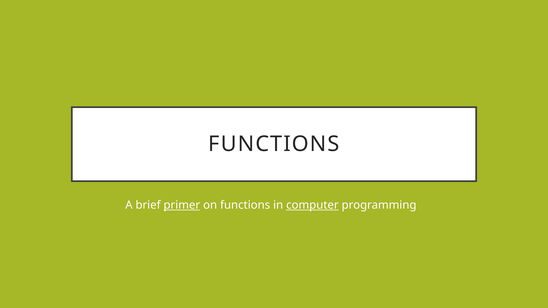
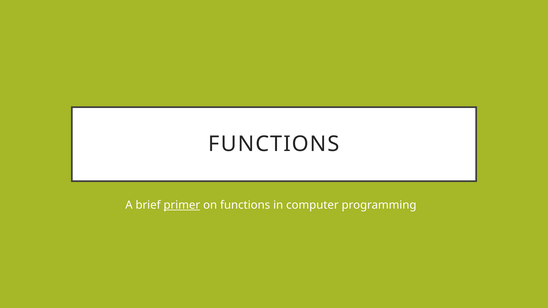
computer underline: present -> none (312, 205)
